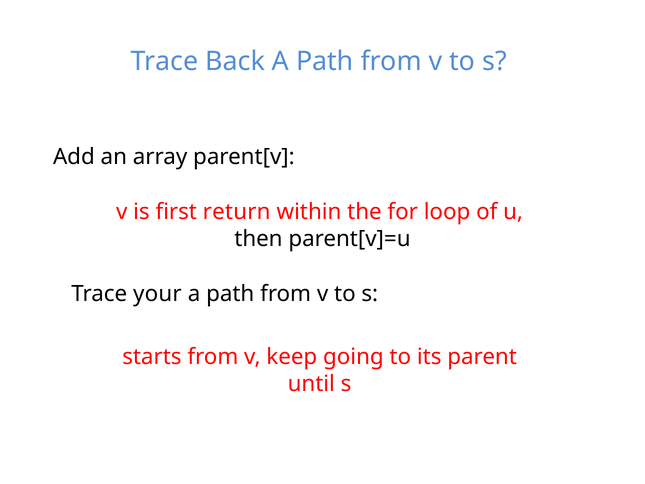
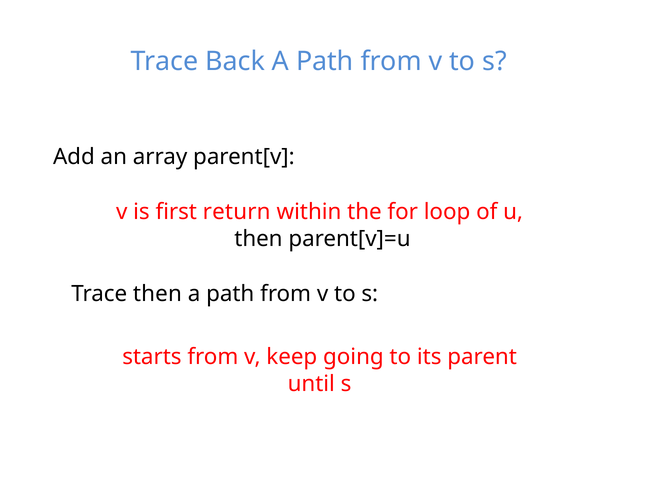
Trace your: your -> then (157, 294)
